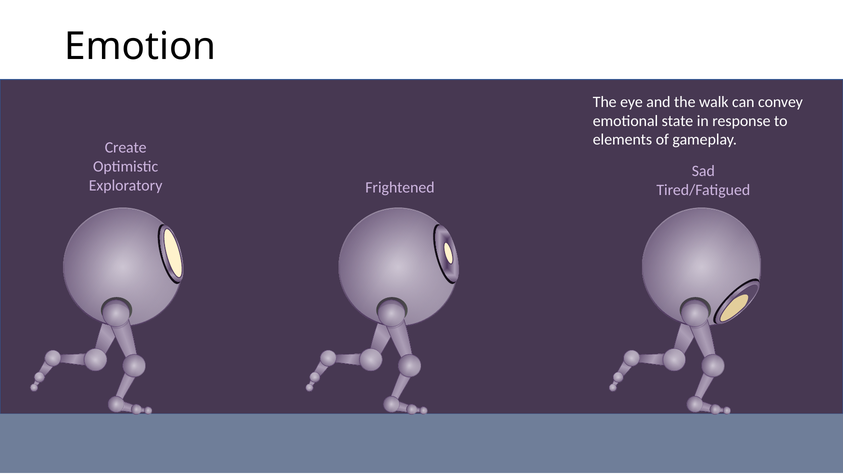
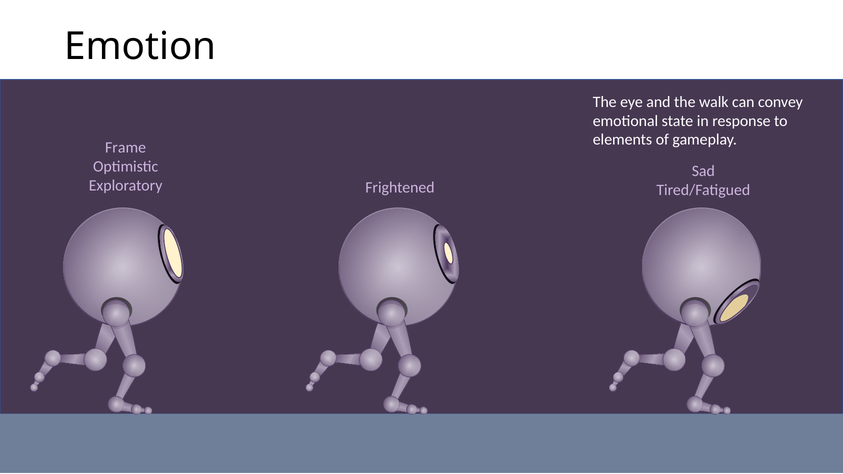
Create: Create -> Frame (126, 148)
